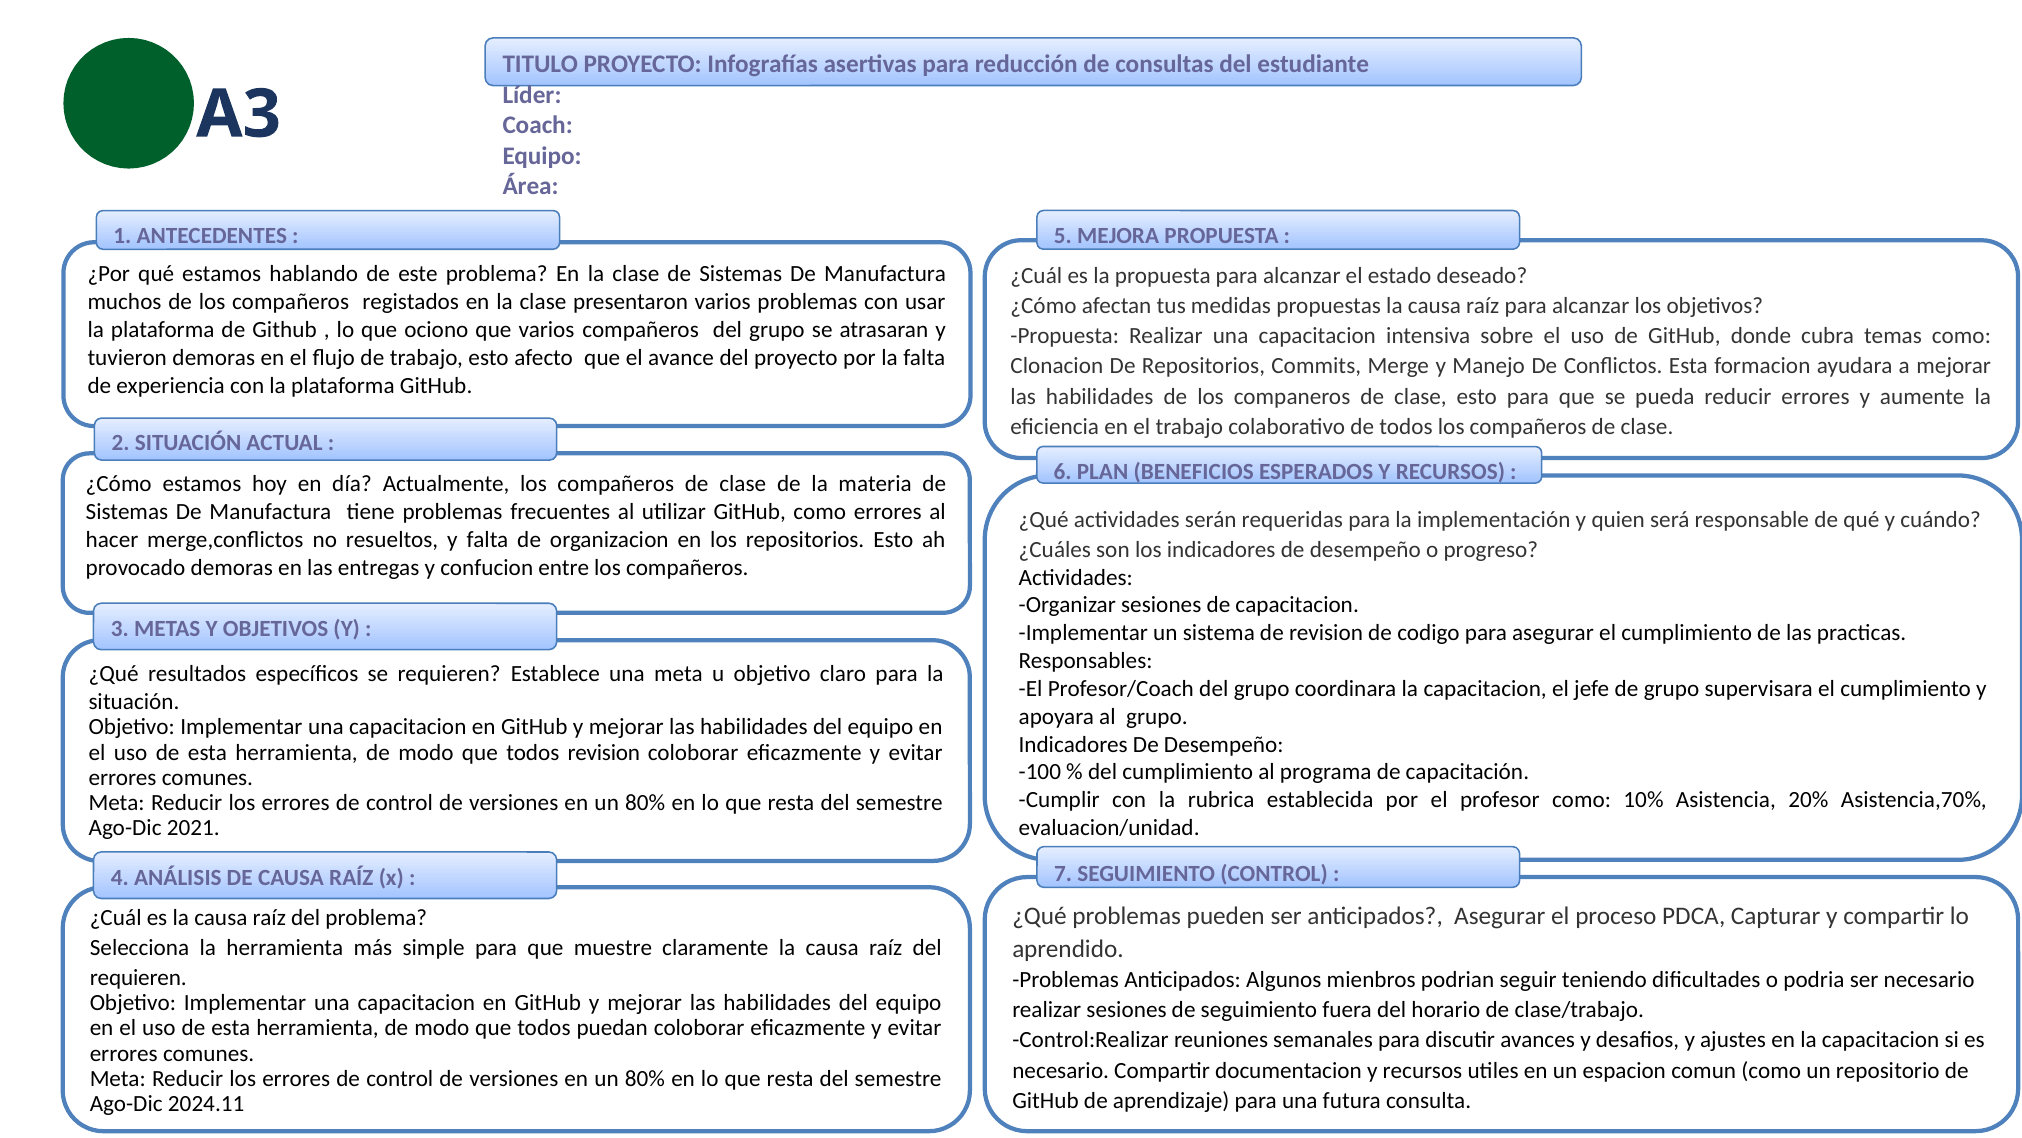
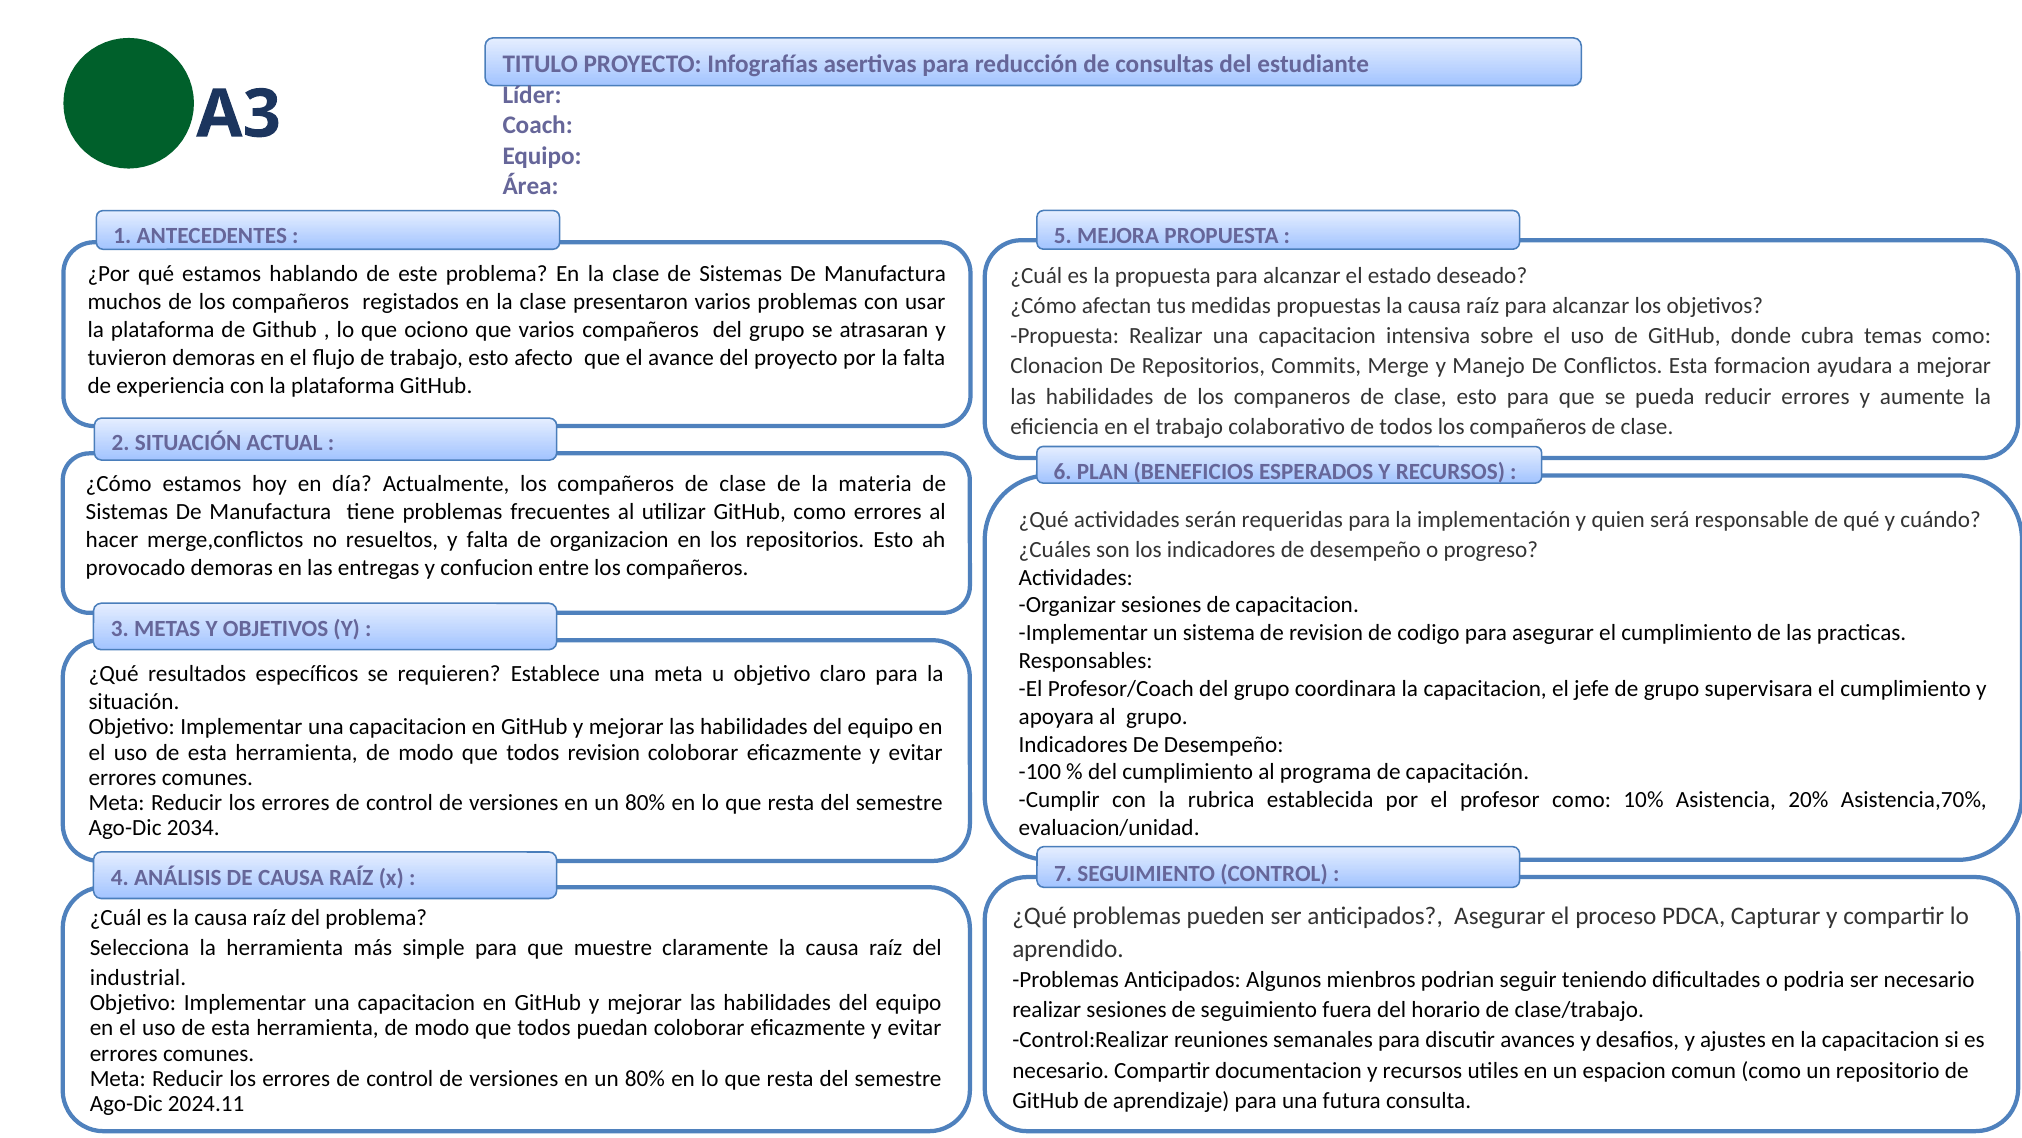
2021: 2021 -> 2034 (193, 828)
requieren: requieren -> industrial (138, 977)
